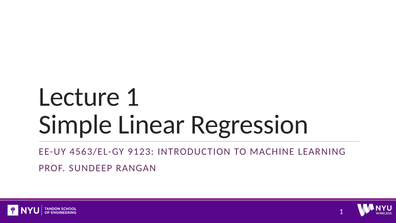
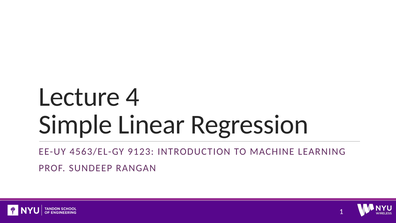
Lecture 1: 1 -> 4 (133, 97)
